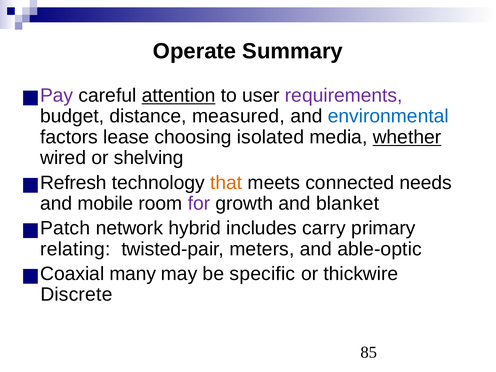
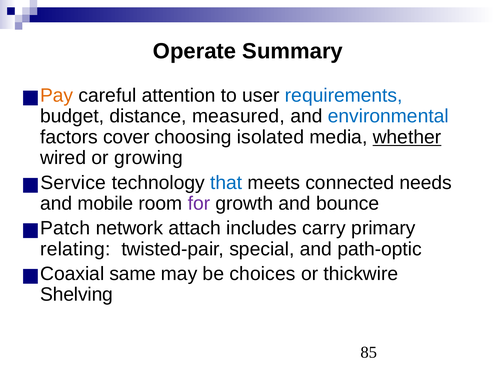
Pay colour: purple -> orange (57, 95)
attention underline: present -> none (179, 95)
requirements colour: purple -> blue (344, 95)
lease: lease -> cover (126, 137)
shelving: shelving -> growing (149, 158)
Refresh: Refresh -> Service (73, 183)
that colour: orange -> blue (226, 183)
blanket: blanket -> bounce (348, 203)
hybrid: hybrid -> attach (195, 228)
meters: meters -> special (262, 249)
able-optic: able-optic -> path-optic (380, 249)
many: many -> same (133, 274)
specific: specific -> choices (263, 274)
Discrete: Discrete -> Shelving (77, 295)
